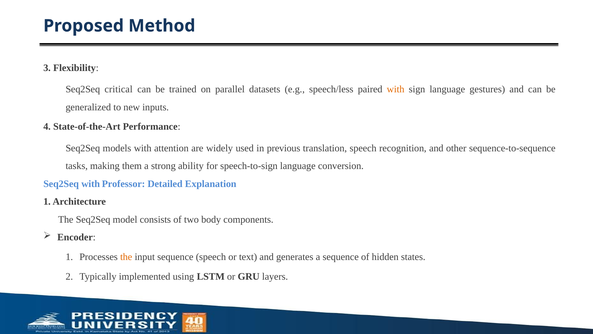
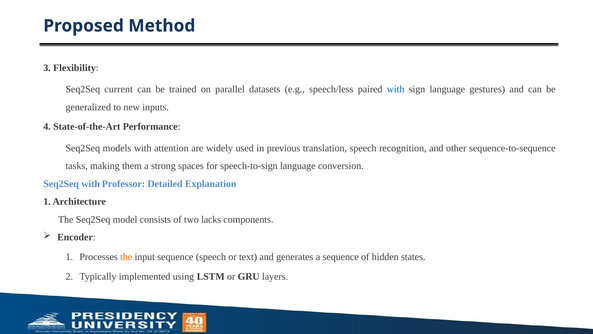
critical: critical -> current (119, 89)
with colour: orange -> blue (396, 89)
ability: ability -> spaces (191, 166)
body: body -> lacks (211, 219)
